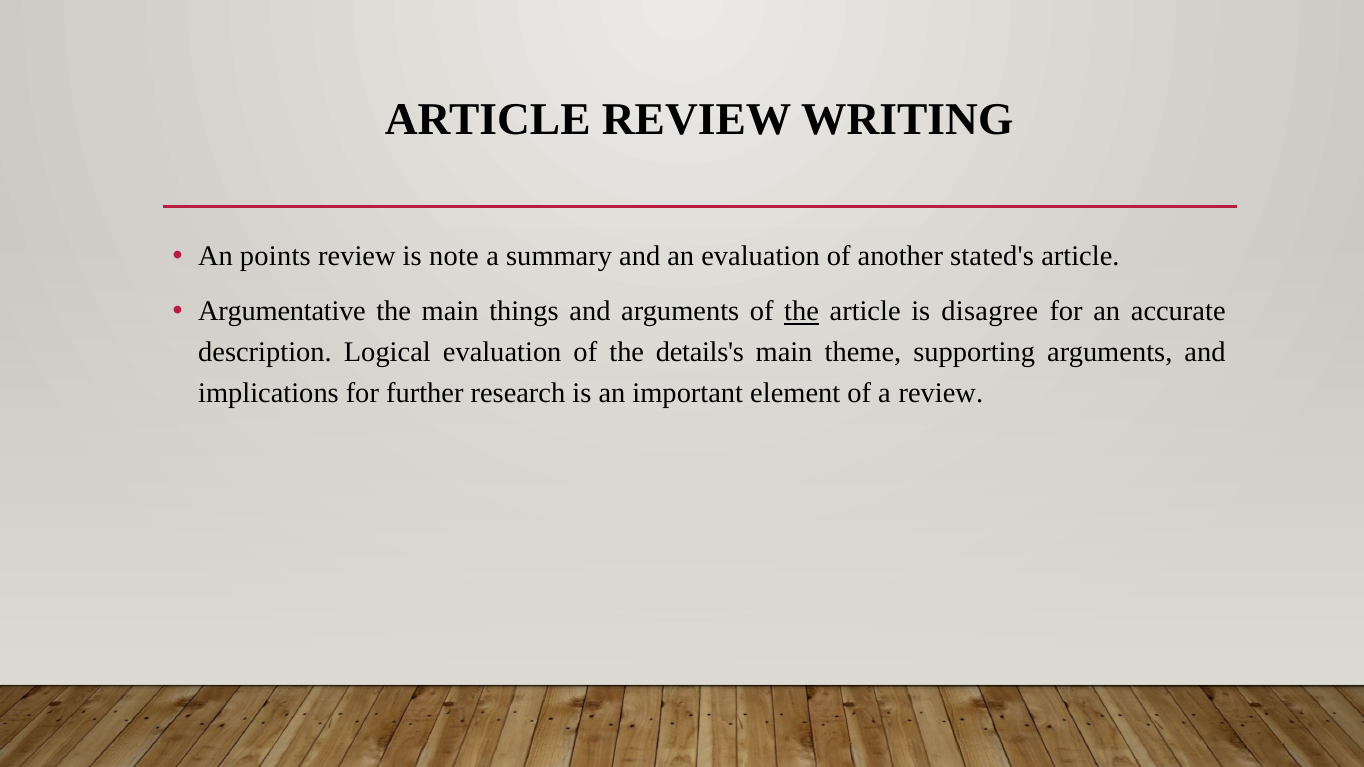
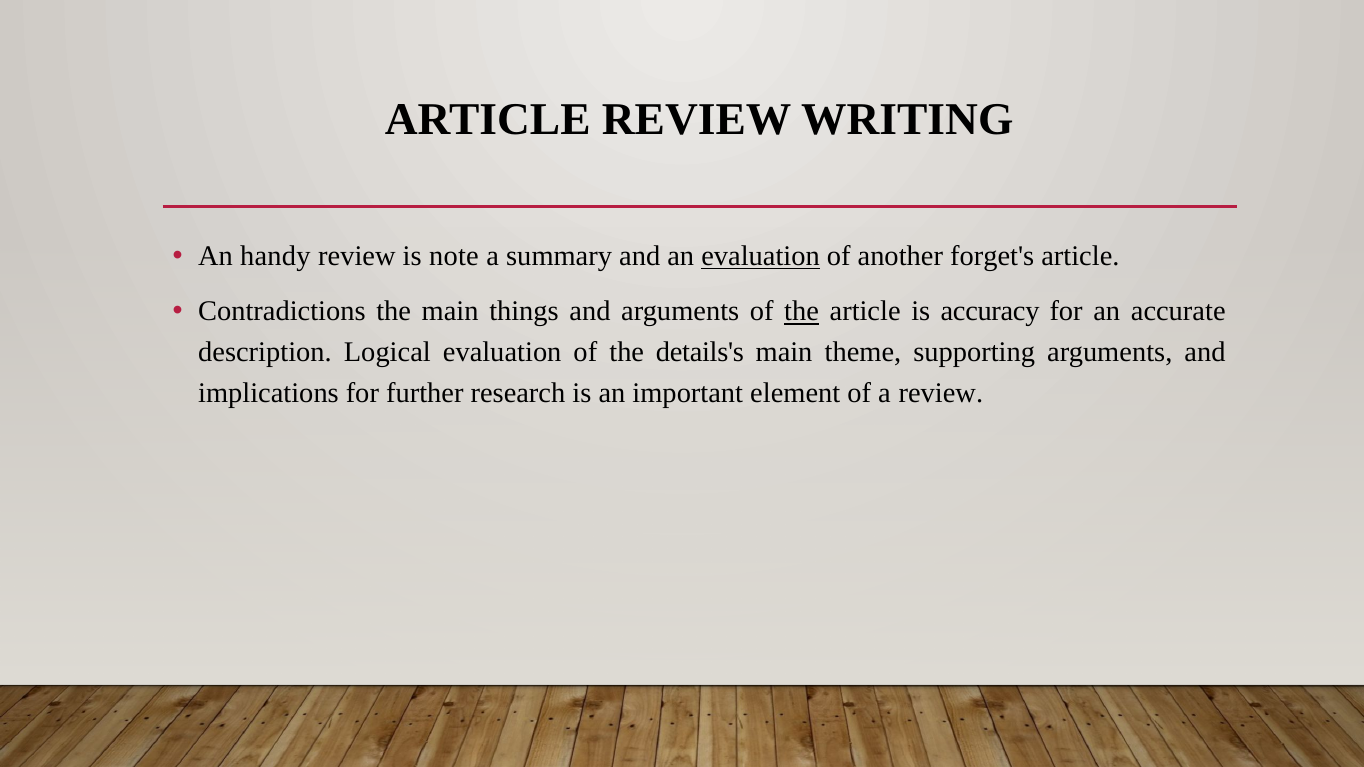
points: points -> handy (275, 256)
evaluation underline: none -> present (761, 256)
stated's: stated's -> forget's (992, 256)
Argumentative: Argumentative -> Contradictions (282, 312)
disagree: disagree -> accuracy (990, 312)
